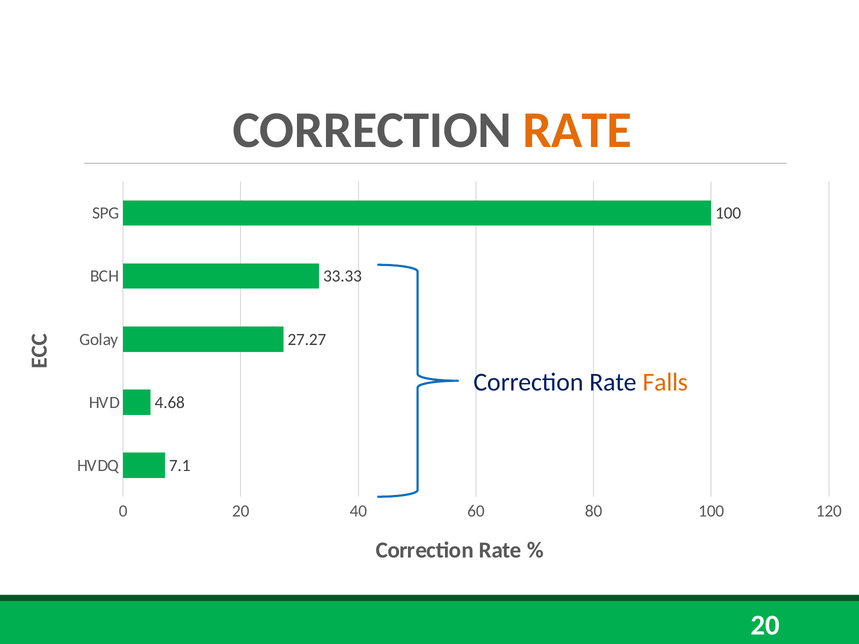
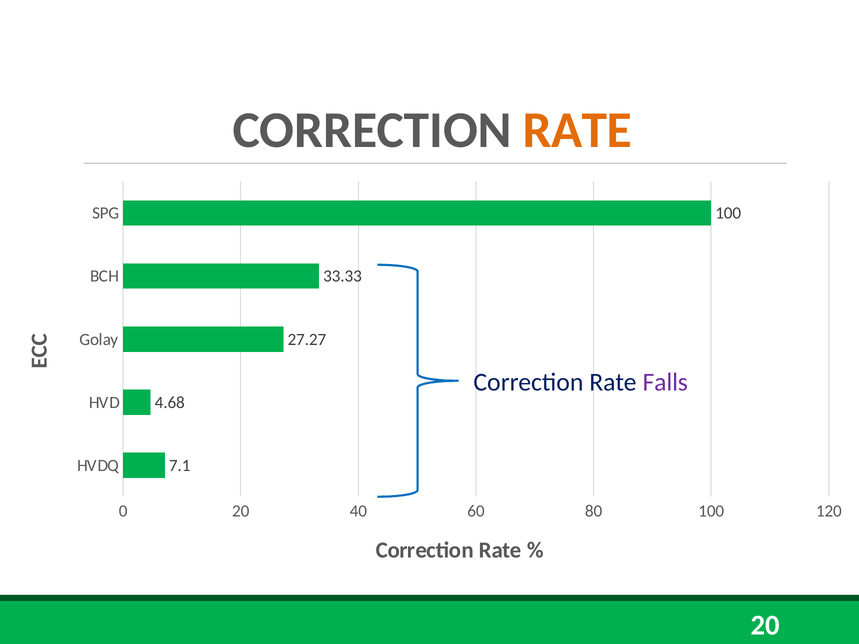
Falls colour: orange -> purple (665, 382)
